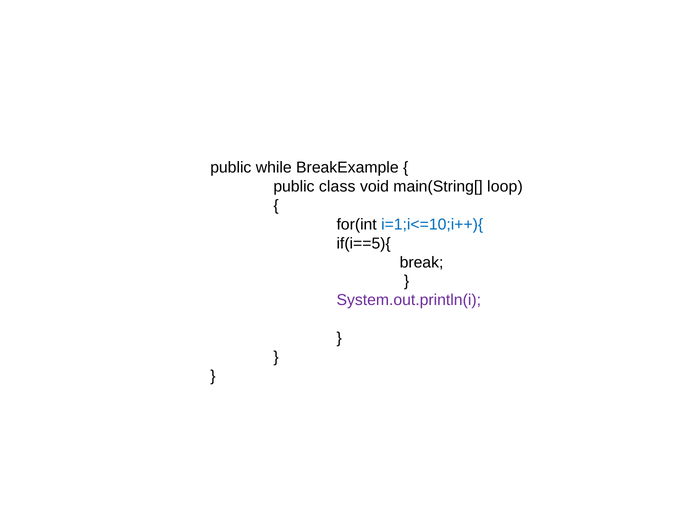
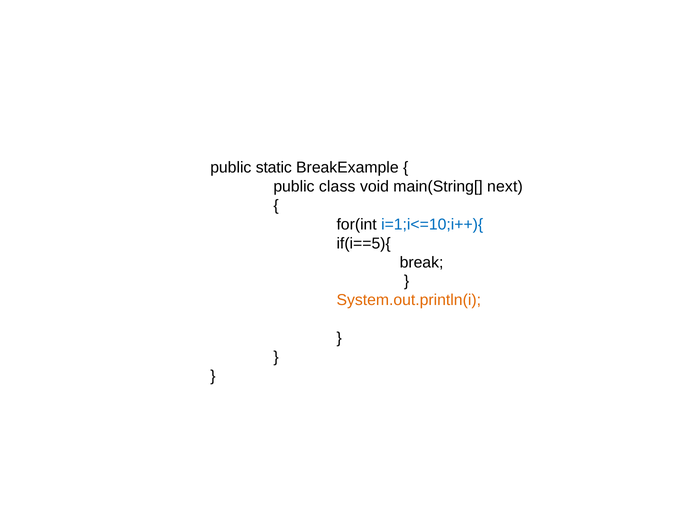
while: while -> static (274, 168)
loop: loop -> next (505, 187)
System.out.println(i colour: purple -> orange (409, 300)
